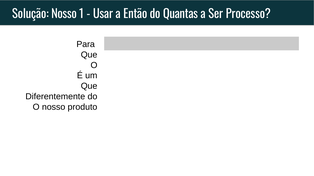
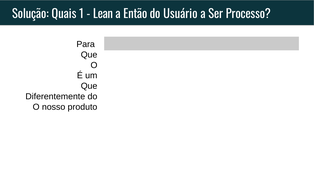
Solução Nosso: Nosso -> Quais (64, 14)
Usar: Usar -> Lean (103, 14)
Quantas: Quantas -> Usuário (180, 14)
